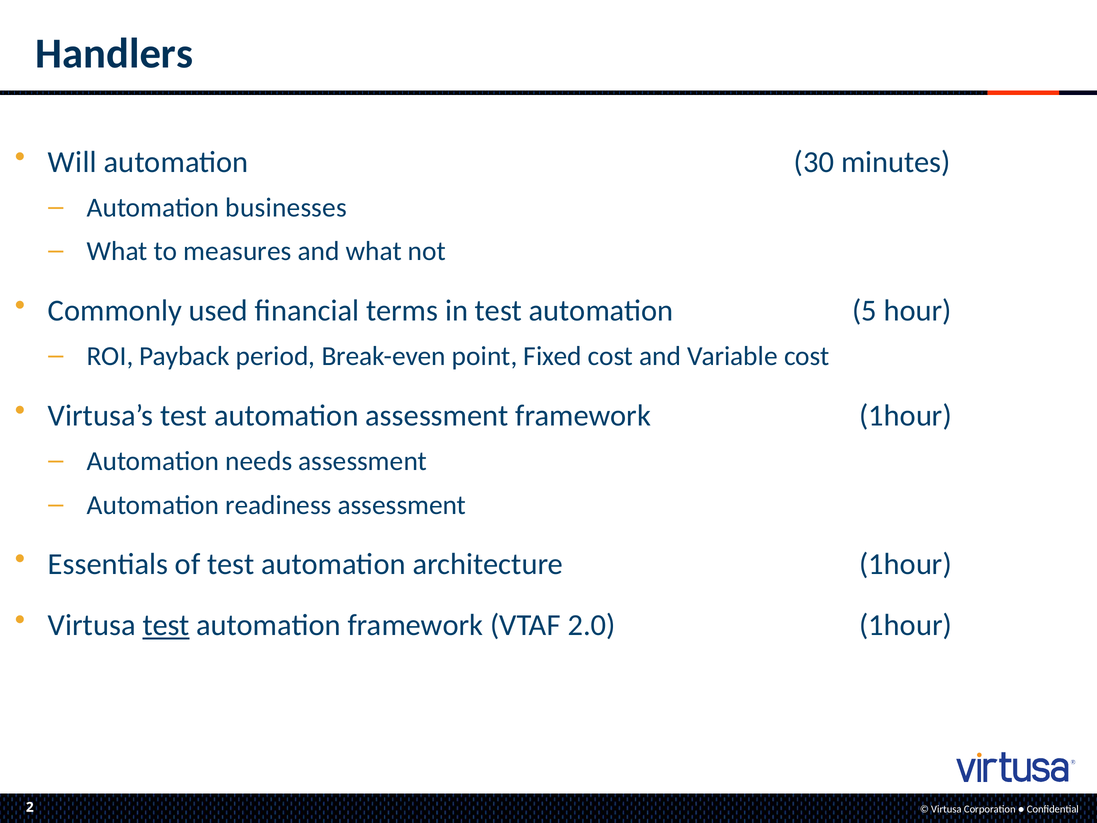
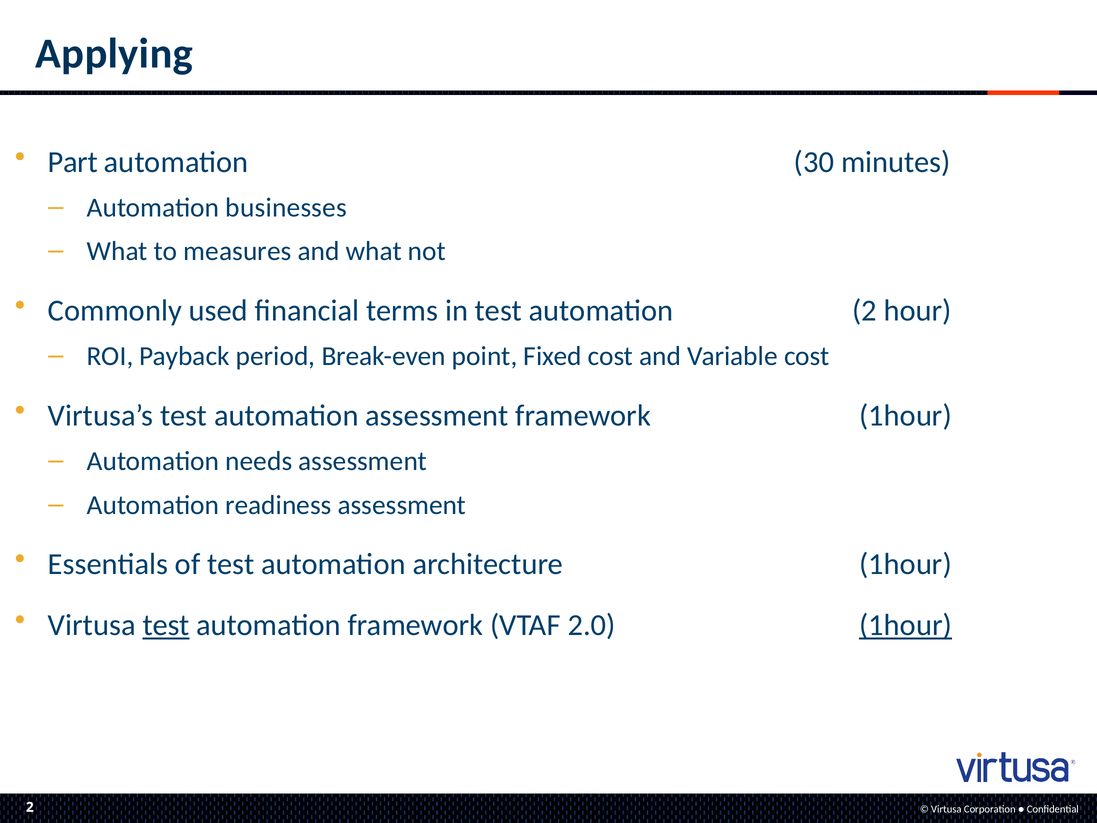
Handlers: Handlers -> Applying (114, 54)
Will: Will -> Part (73, 162)
automation 5: 5 -> 2 (864, 311)
1hour underline: none -> present (906, 625)
